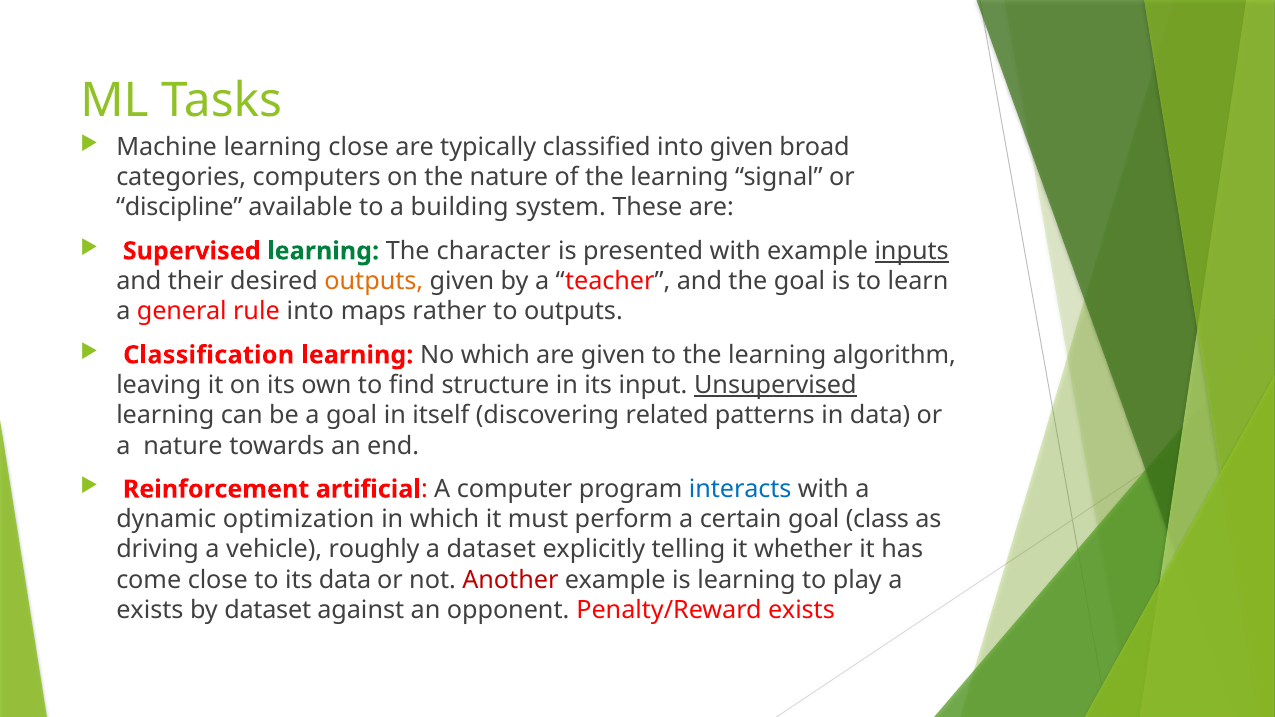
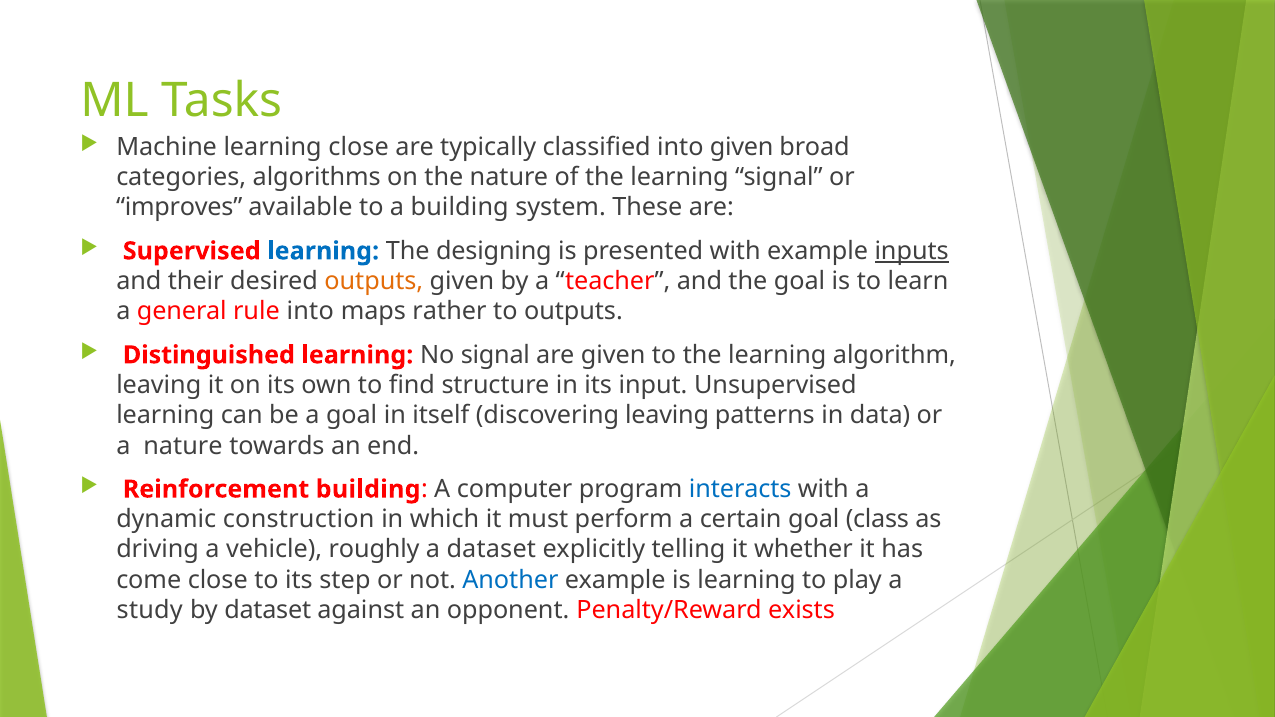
computers: computers -> algorithms (317, 177)
discipline: discipline -> improves (179, 208)
learning colour: green -> blue (323, 251)
character: character -> designing (494, 251)
Classification: Classification -> Distinguished (209, 355)
No which: which -> signal (495, 355)
Unsupervised underline: present -> none (775, 385)
discovering related: related -> leaving (667, 416)
Reinforcement artificial: artificial -> building (368, 489)
optimization: optimization -> construction (299, 520)
its data: data -> step (345, 580)
Another colour: red -> blue (510, 580)
exists: exists -> study (150, 610)
